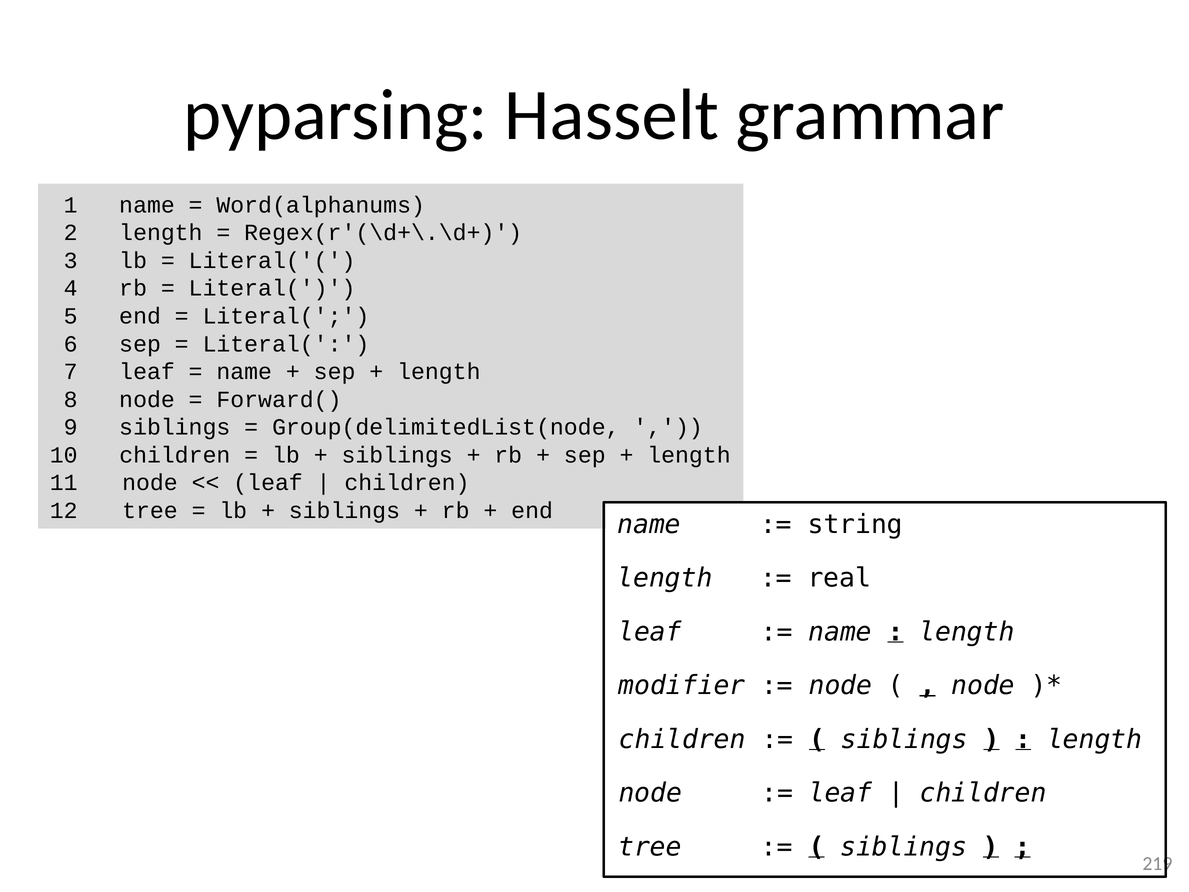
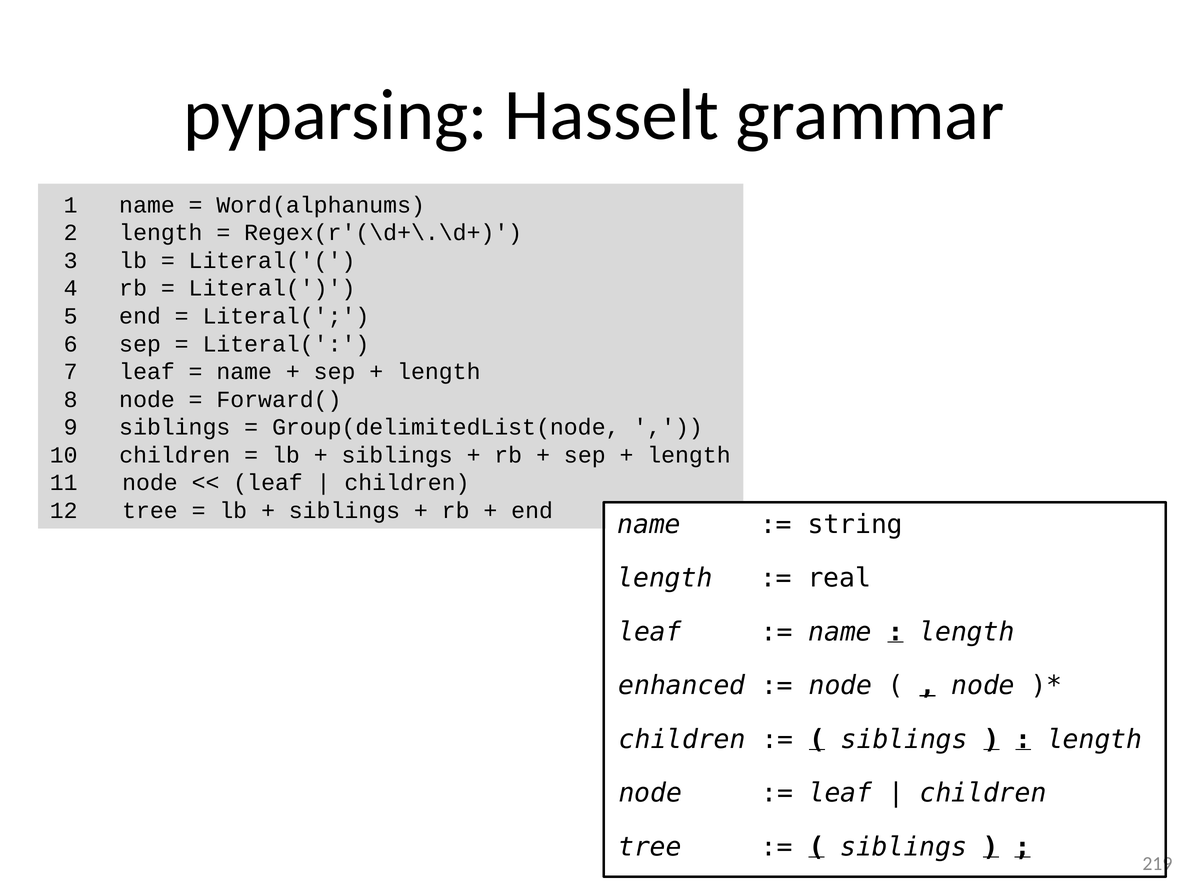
modifier: modifier -> enhanced (682, 686)
